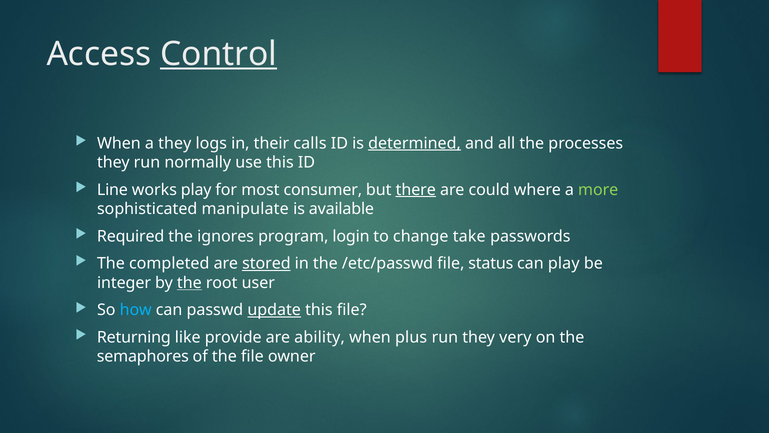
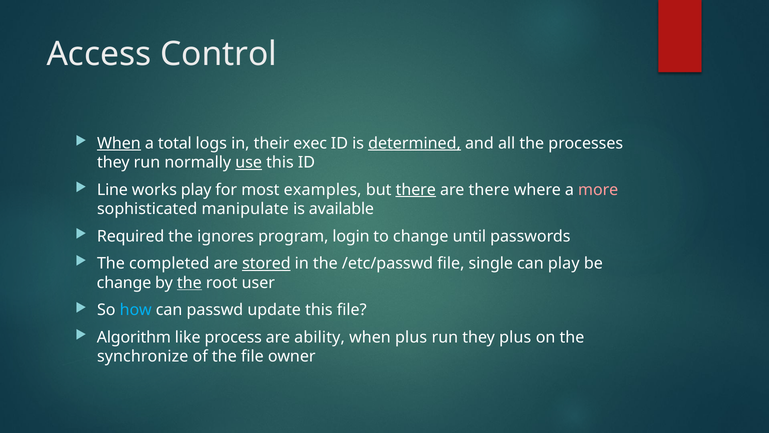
Control underline: present -> none (219, 54)
When underline: none -> present (119, 143)
a they: they -> total (175, 143)
calls: calls -> exec (310, 143)
use underline: none -> present (249, 162)
consumer: consumer -> examples (323, 190)
are could: could -> there (489, 190)
more colour: light green -> pink (598, 190)
take: take -> until (469, 236)
status: status -> single (491, 263)
integer: integer -> change (124, 283)
update underline: present -> none (274, 310)
Returning: Returning -> Algorithm (134, 337)
provide: provide -> process (233, 337)
they very: very -> plus (515, 337)
semaphores: semaphores -> synchronize (143, 356)
